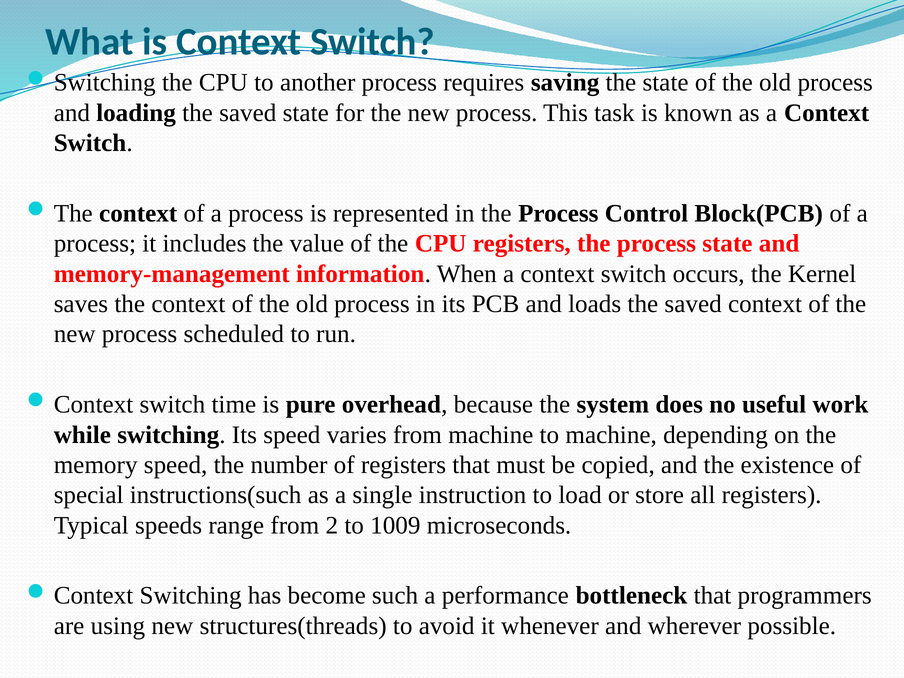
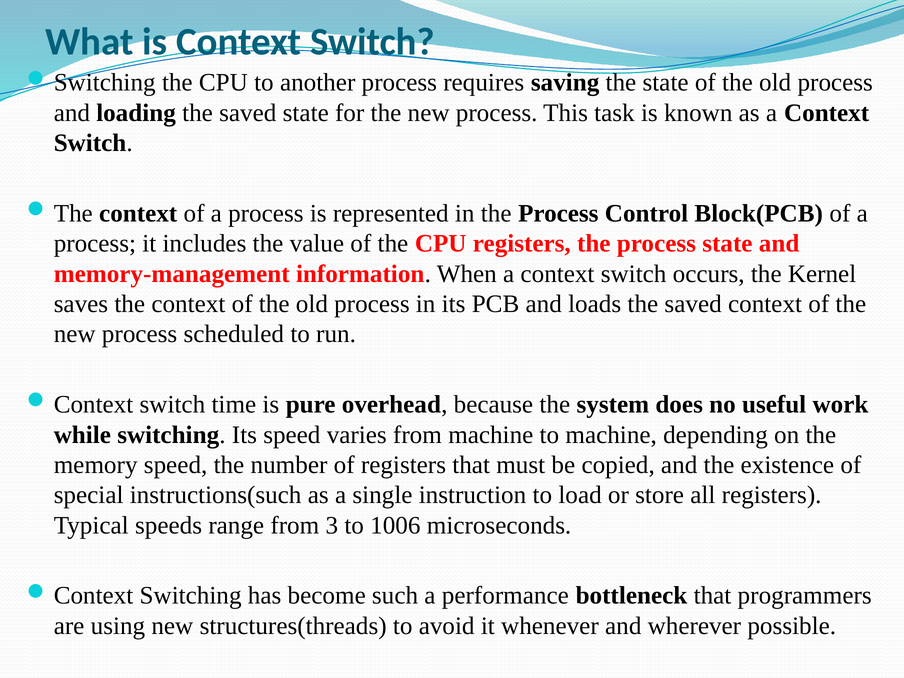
2: 2 -> 3 (332, 525)
1009: 1009 -> 1006 (395, 525)
